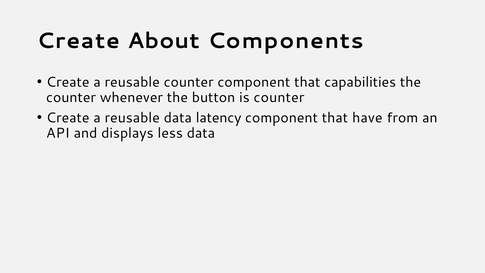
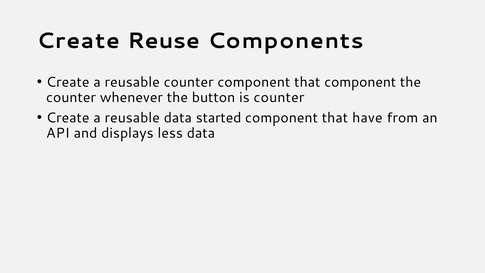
About: About -> Reuse (164, 41)
that capabilities: capabilities -> component (360, 82)
latency: latency -> started (219, 118)
